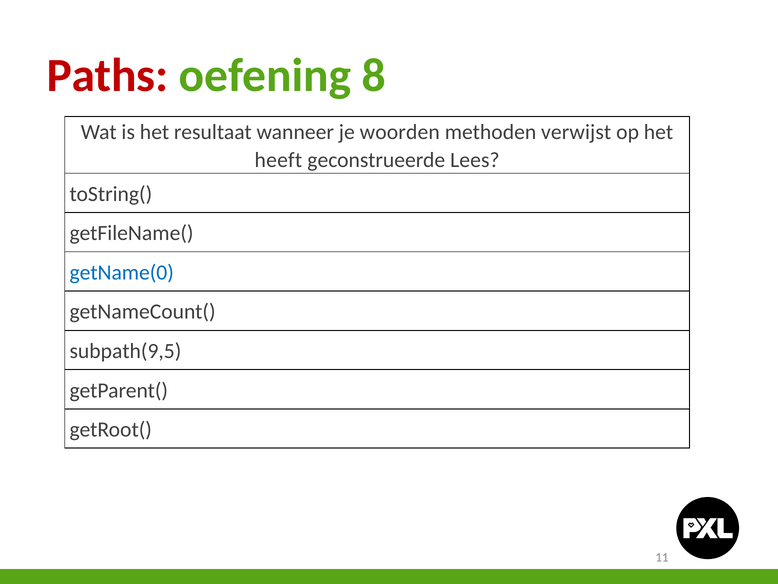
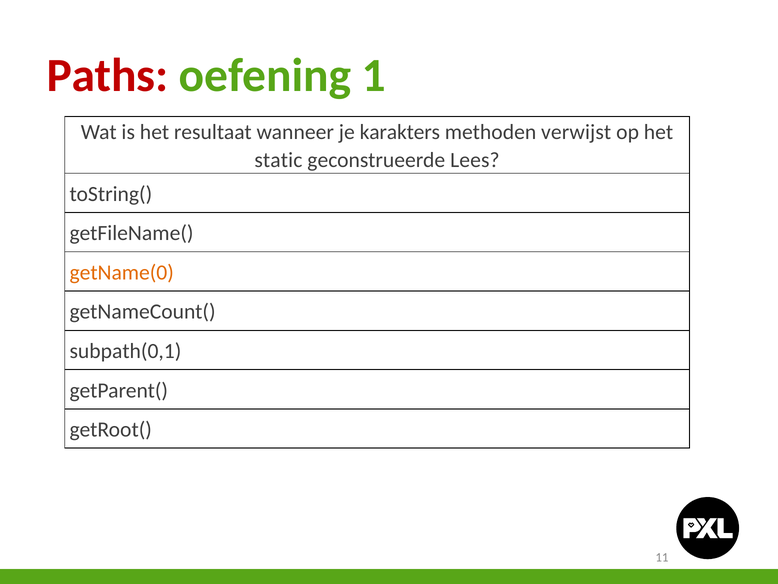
8: 8 -> 1 (374, 75)
woorden: woorden -> karakters (400, 132)
heeft: heeft -> static (278, 160)
getName(0 colour: blue -> orange (122, 272)
subpath(9,5: subpath(9,5 -> subpath(0,1 (125, 351)
